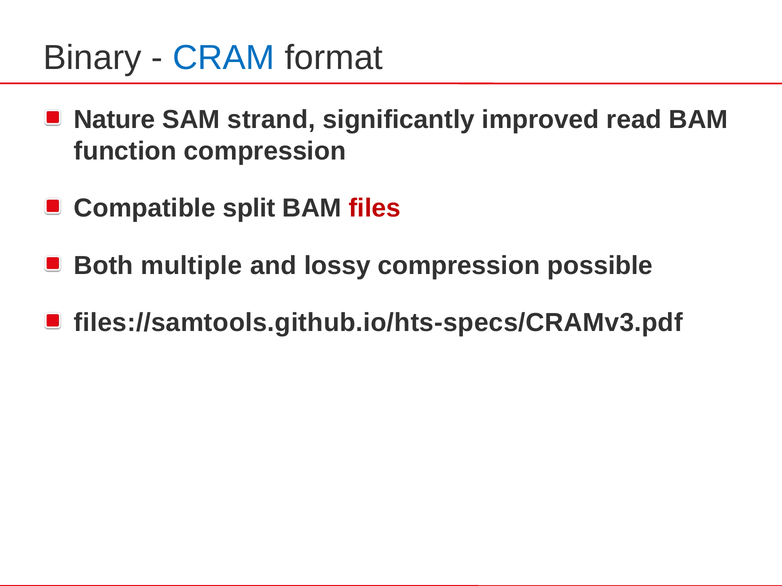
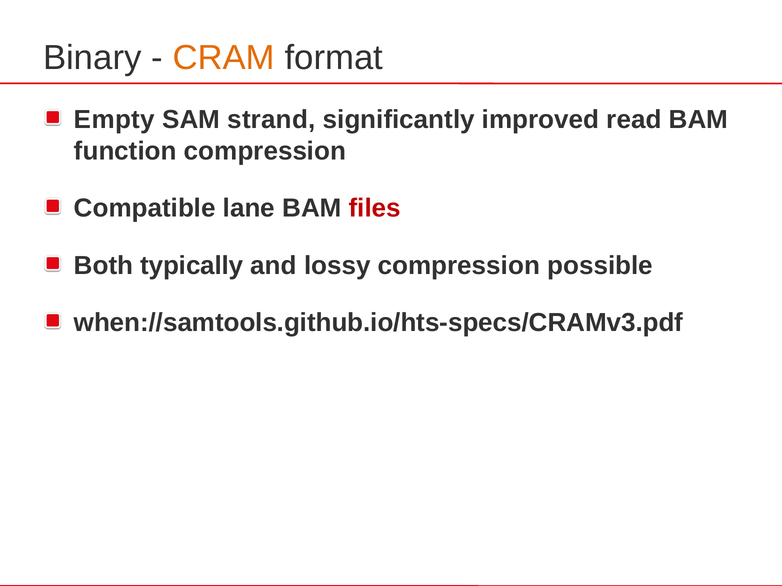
CRAM colour: blue -> orange (224, 58)
Nature: Nature -> Empty (114, 120)
split: split -> lane (249, 208)
multiple: multiple -> typically (192, 266)
files://samtools.github.io/hts-specs/CRAMv3.pdf: files://samtools.github.io/hts-specs/CRAMv3.pdf -> when://samtools.github.io/hts-specs/CRAMv3.pdf (379, 323)
